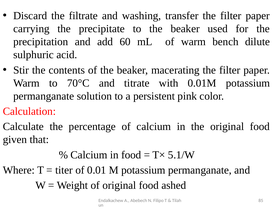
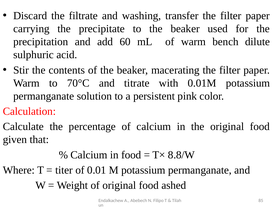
5.1/W: 5.1/W -> 8.8/W (181, 155)
